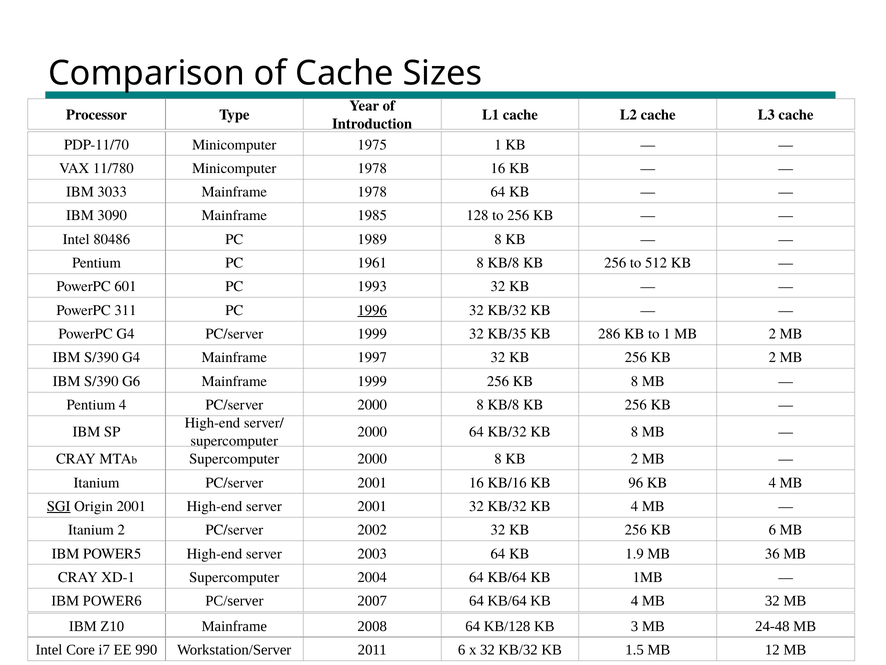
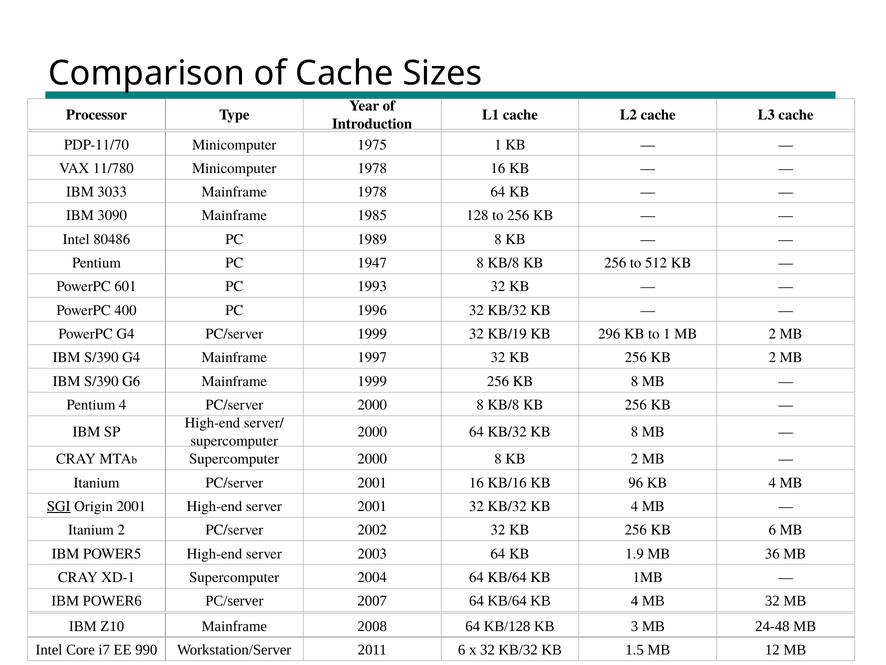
1961: 1961 -> 1947 (372, 263)
311: 311 -> 400 (125, 310)
1996 underline: present -> none (372, 310)
KB/35: KB/35 -> KB/19 (507, 334)
286: 286 -> 296 (609, 334)
